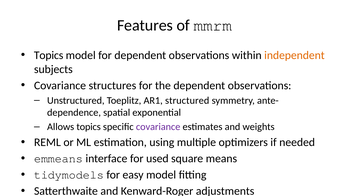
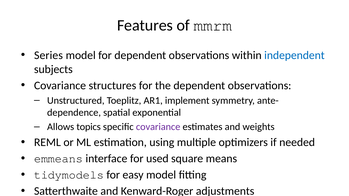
Topics: Topics -> Series (48, 55)
independent colour: orange -> blue (294, 55)
structured: structured -> implement (187, 101)
